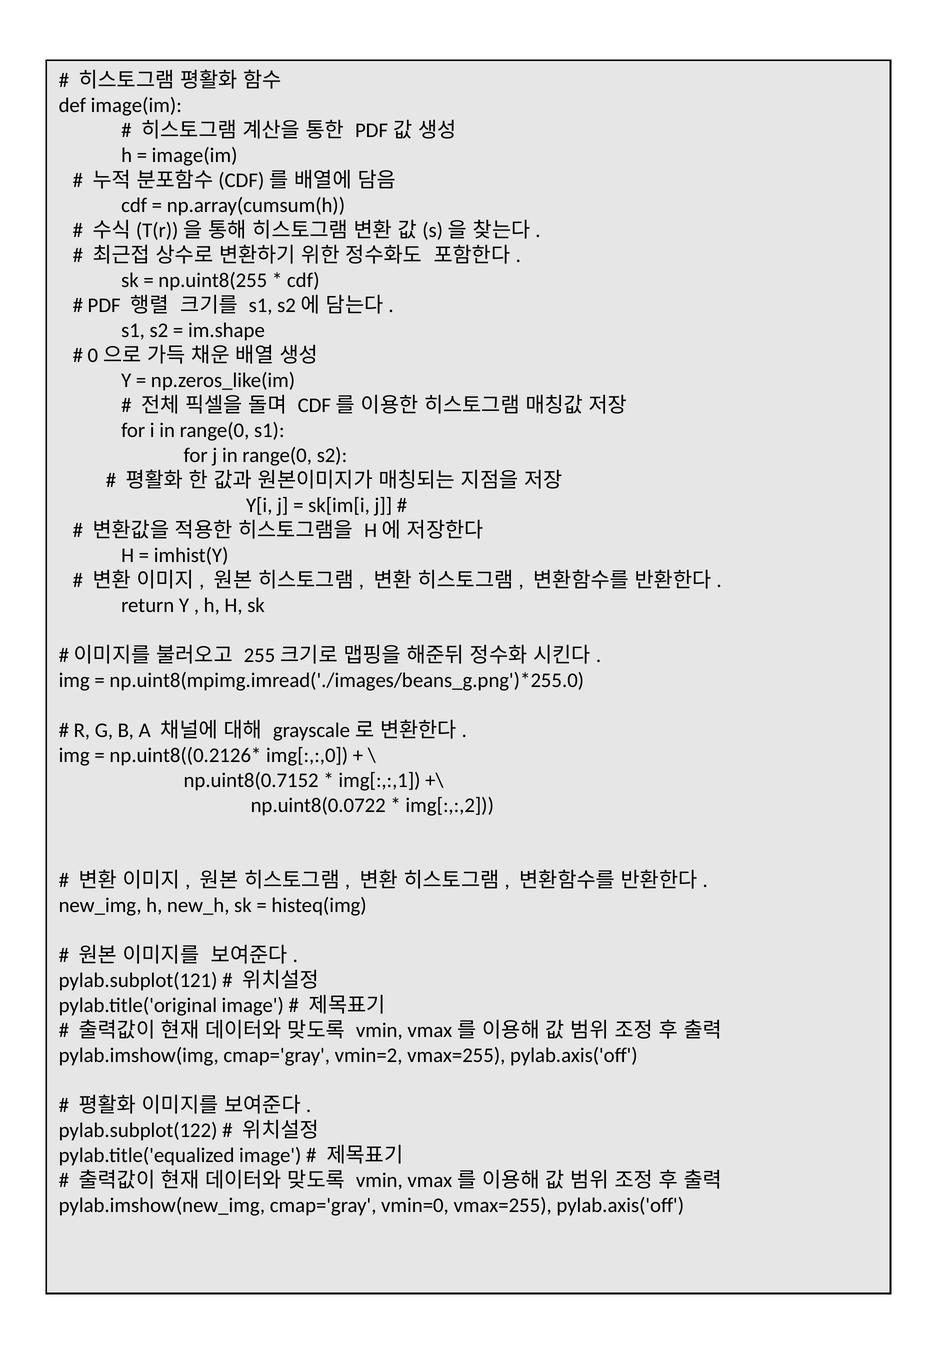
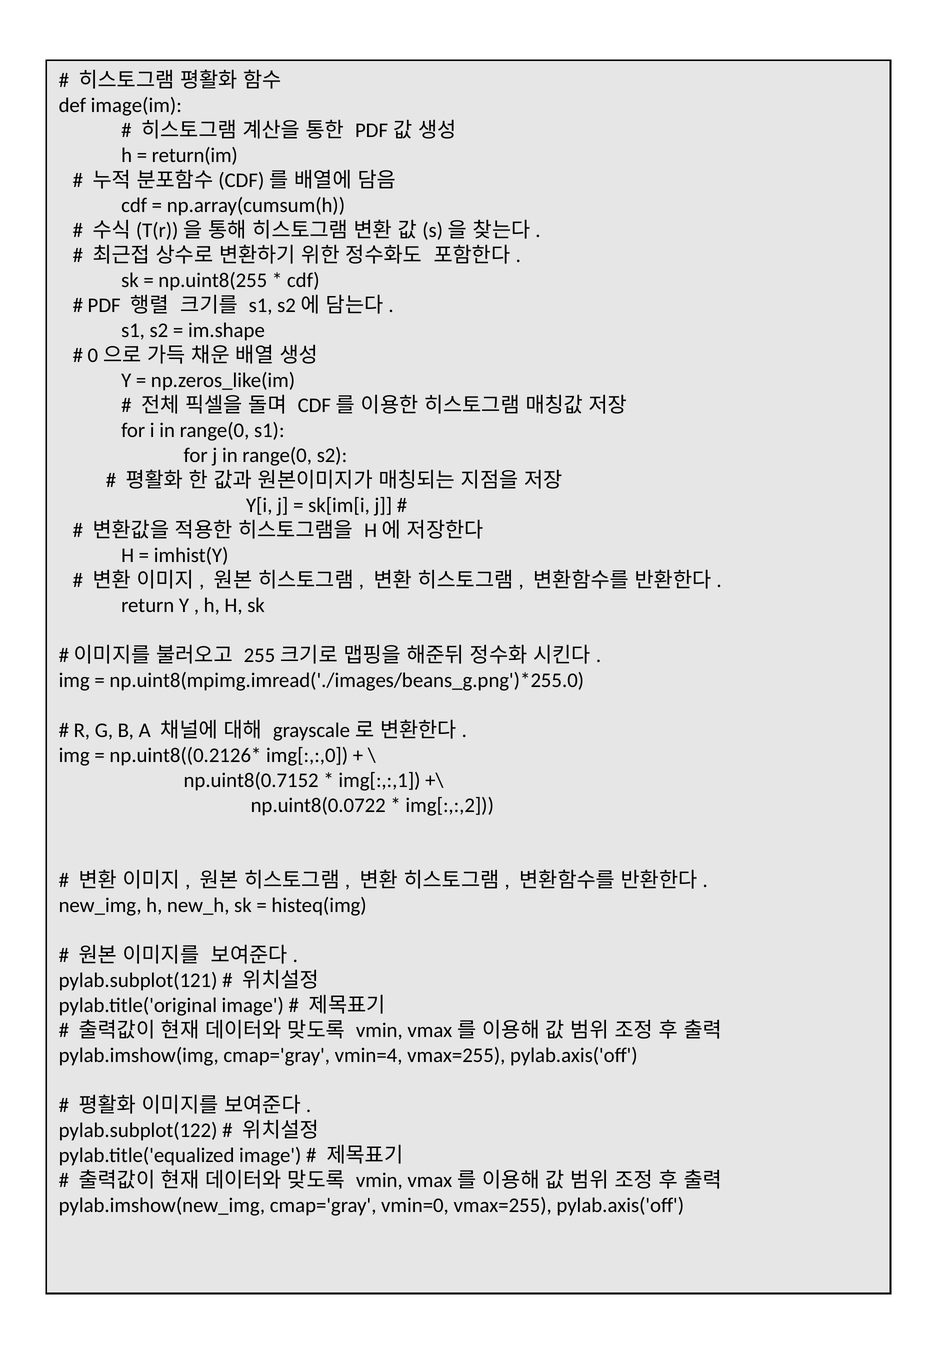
image(im: image(im -> return(im (195, 155)
vmin=2: vmin=2 -> vmin=4 (369, 1055)
